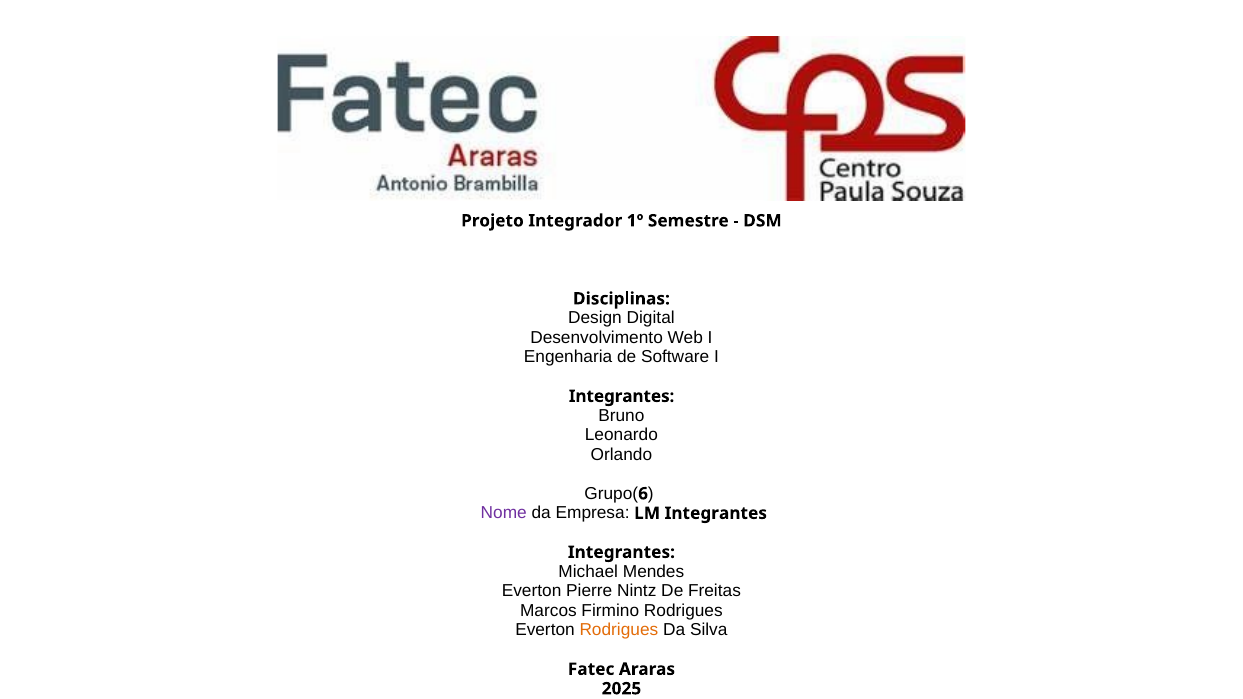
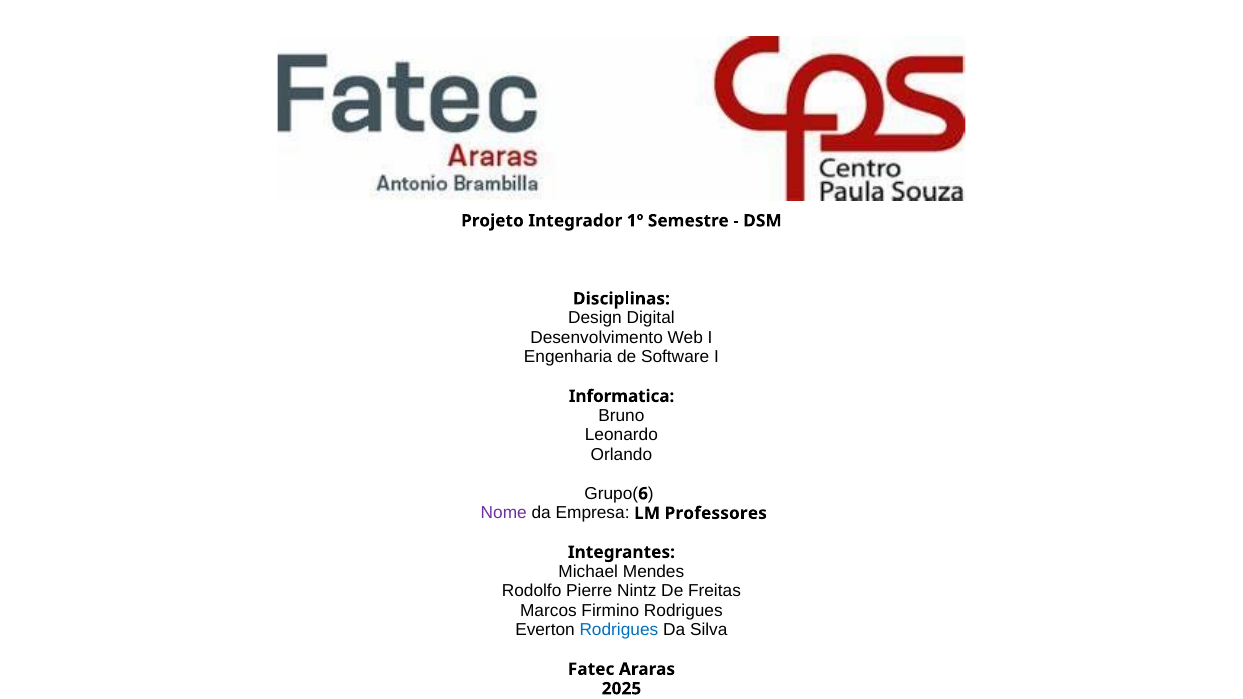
Integrantes: Integrantes -> Informatica (622, 396)
LM Integrantes: Integrantes -> Professores (716, 513)
Everton: Everton -> Rodolfo (532, 591)
Rodrigues colour: orange -> blue (619, 630)
